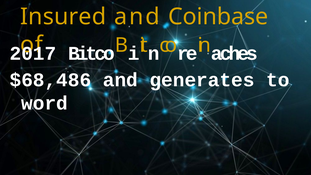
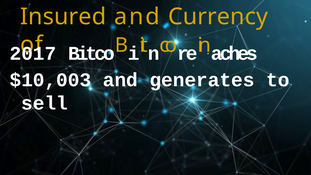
Coinbase: Coinbase -> Currency (218, 17)
$68,486: $68,486 -> $10,003 (50, 80)
word: word -> sell (45, 103)
